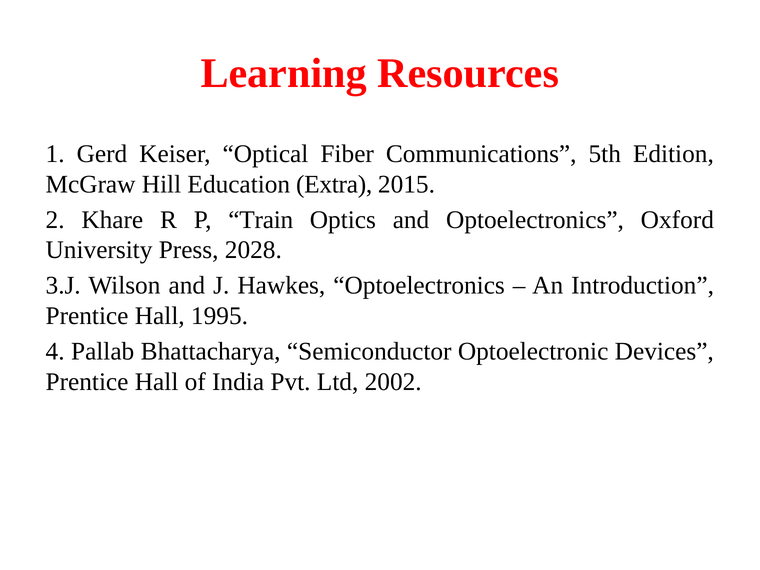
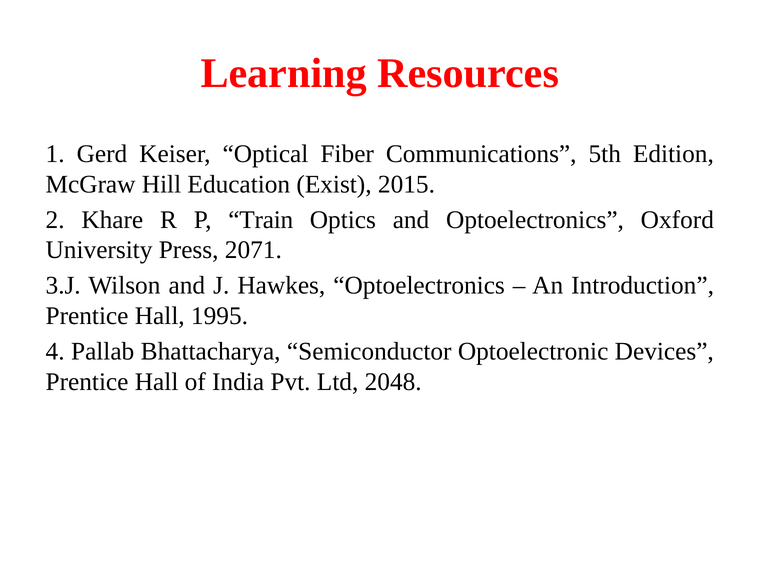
Extra: Extra -> Exist (334, 184)
2028: 2028 -> 2071 (253, 250)
2002: 2002 -> 2048 (393, 382)
